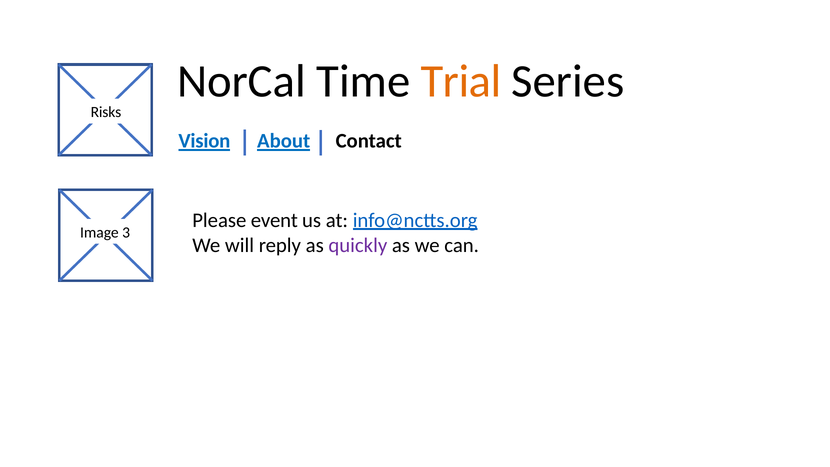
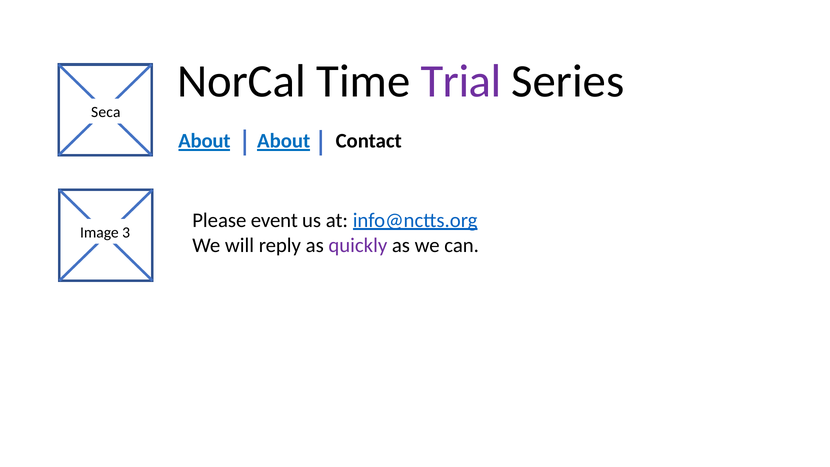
Trial colour: orange -> purple (461, 81)
Risks: Risks -> Seca (106, 112)
Vision: Vision -> About (204, 141)
